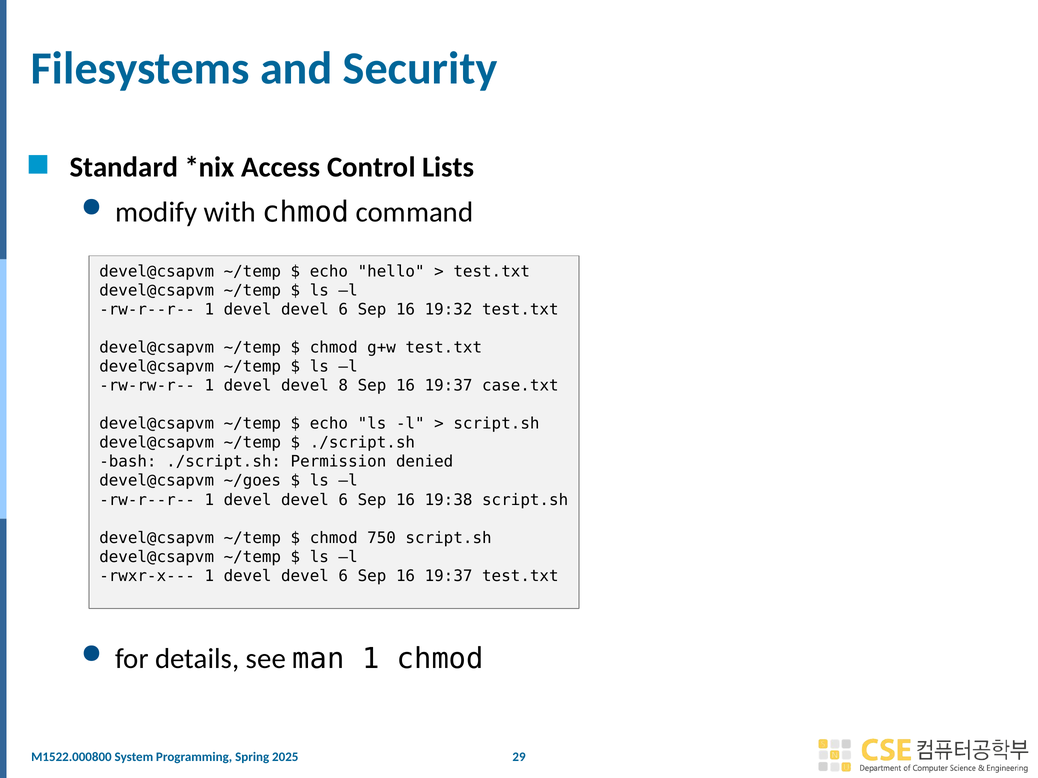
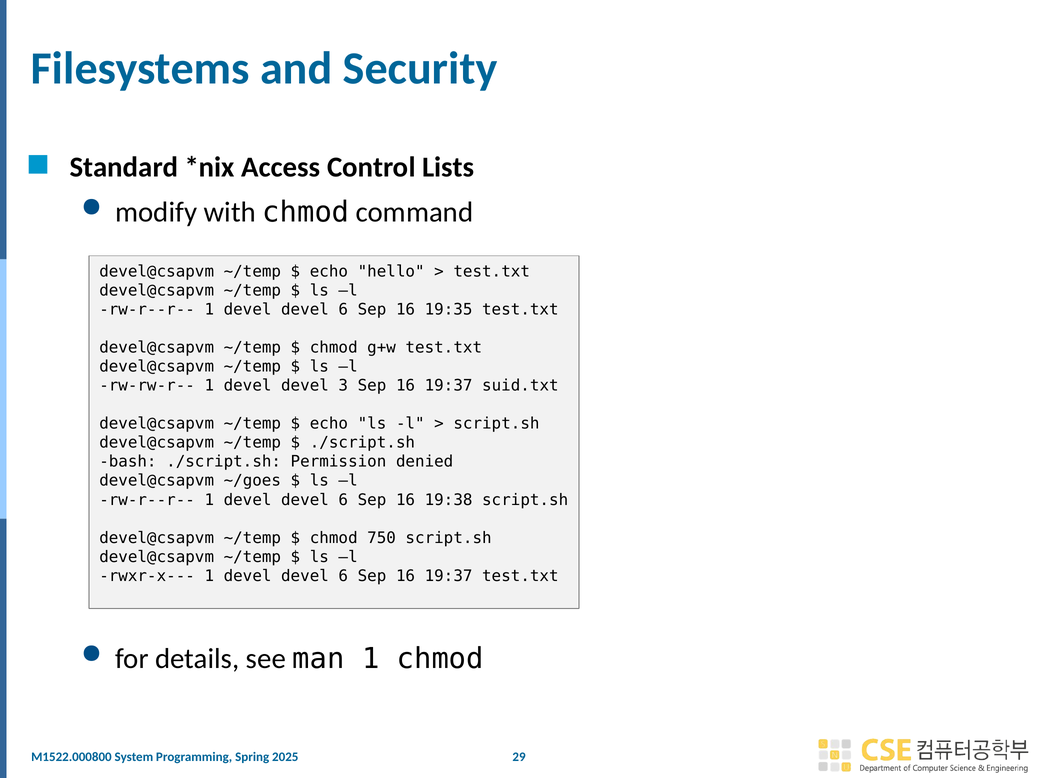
19:32: 19:32 -> 19:35 (449, 310)
8: 8 -> 3 (343, 386)
case.txt: case.txt -> suid.txt (520, 386)
